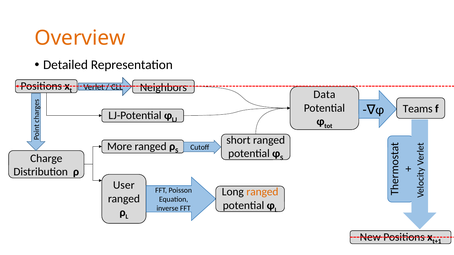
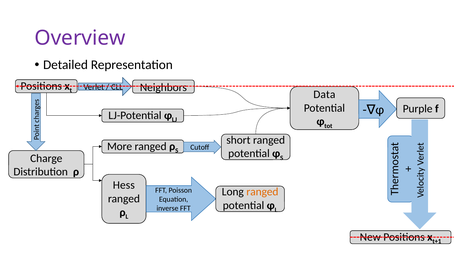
Overview colour: orange -> purple (80, 38)
Teams: Teams -> Purple (418, 109)
User: User -> Hess (124, 185)
